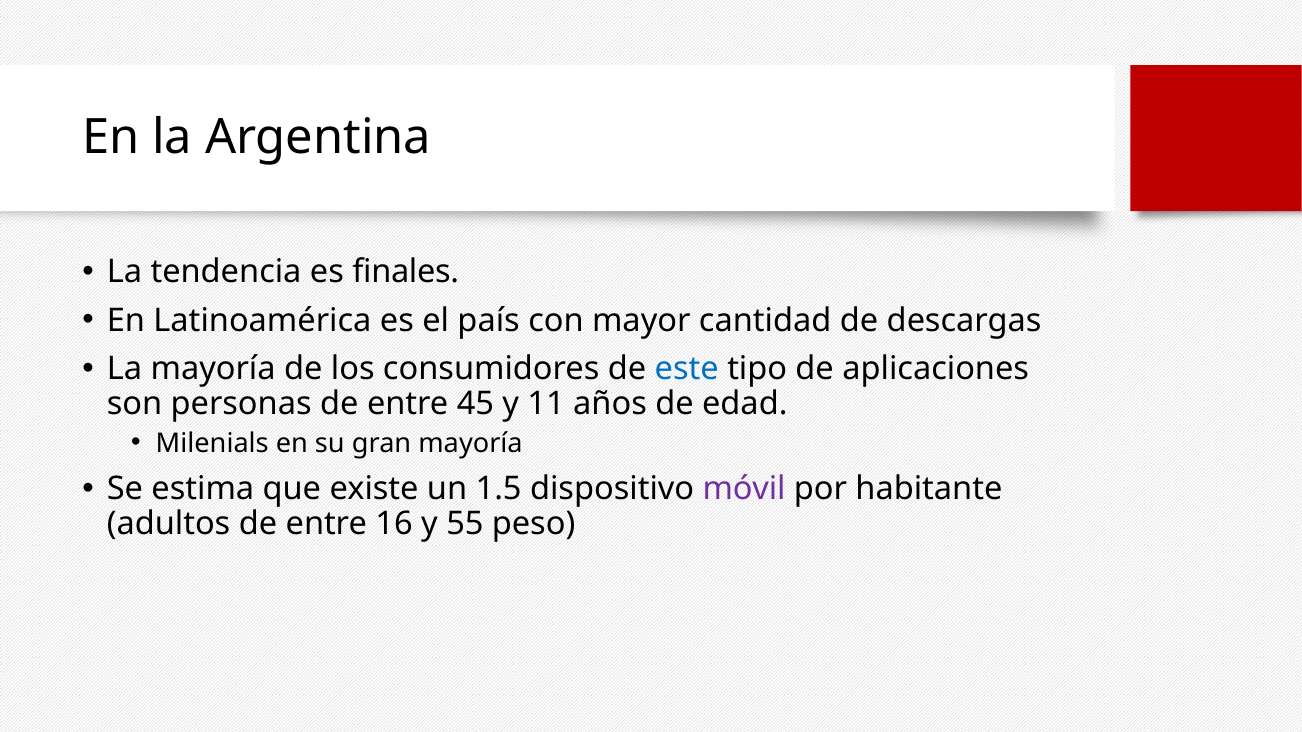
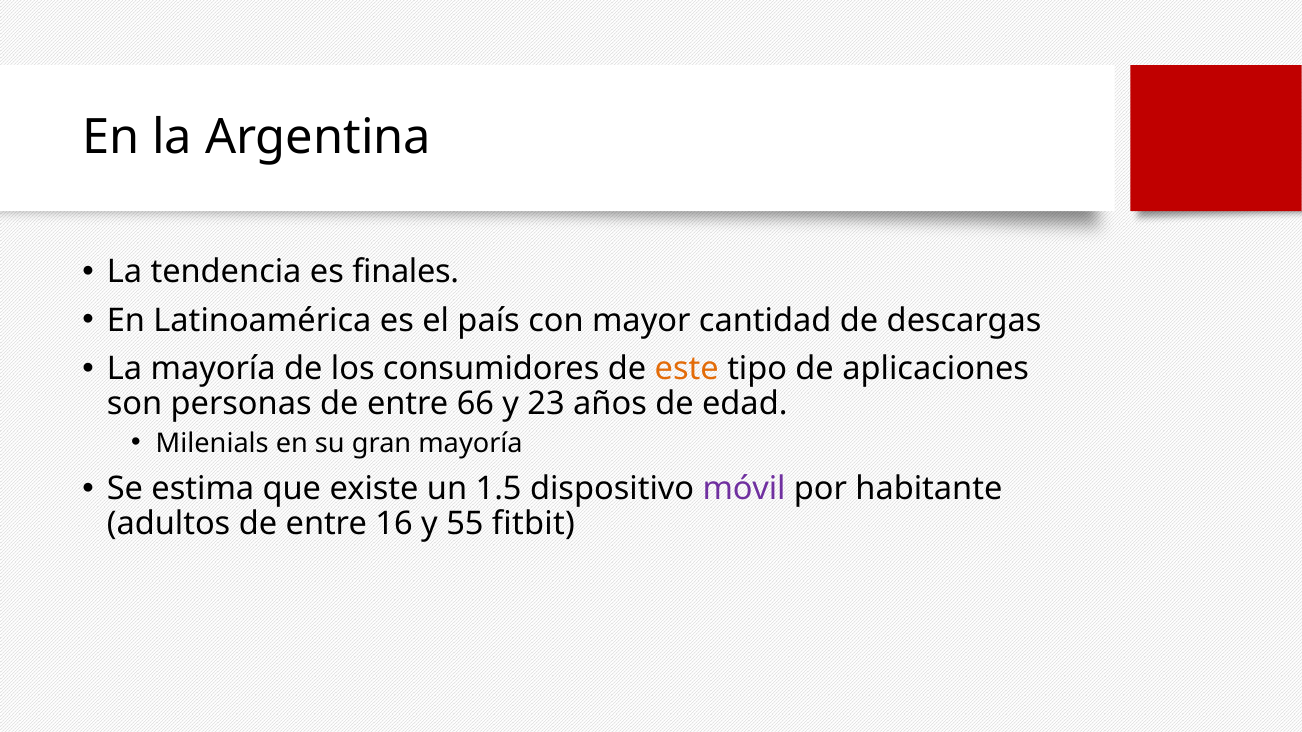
este colour: blue -> orange (687, 369)
45: 45 -> 66 (475, 404)
11: 11 -> 23 (546, 404)
peso: peso -> fitbit (533, 524)
